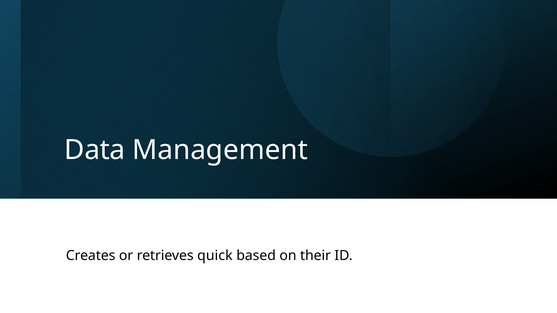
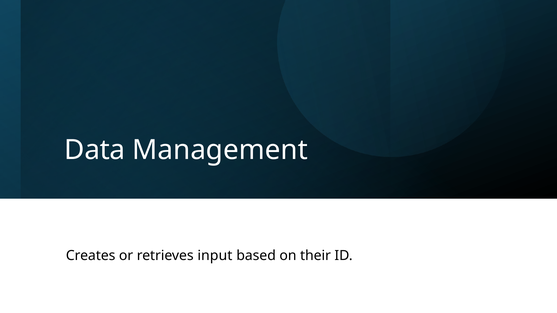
quick: quick -> input (215, 256)
